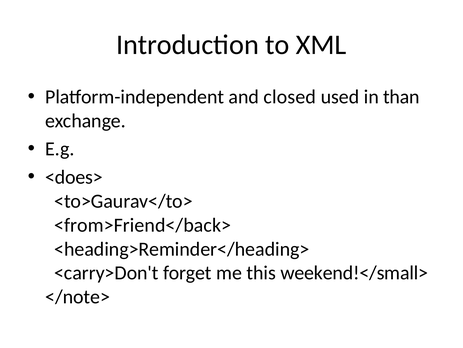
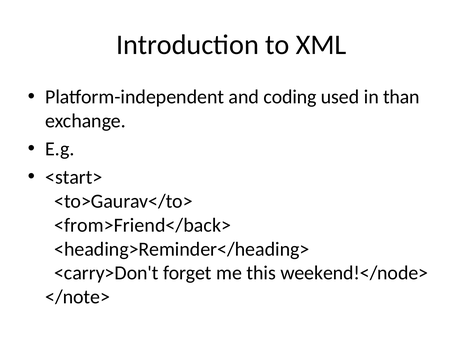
closed: closed -> coding (290, 97)
<does>: <does> -> <start> (74, 177)
weekend!</small>: weekend!</small> -> weekend!</node> (354, 272)
